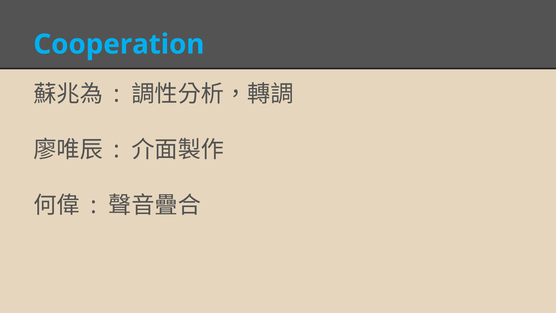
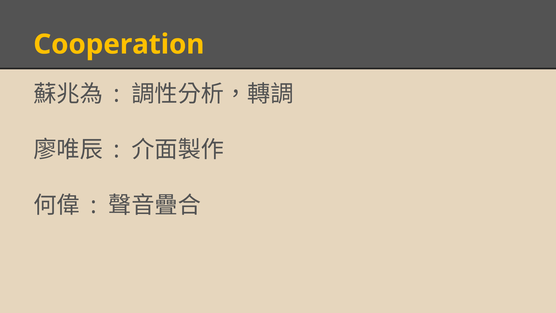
Cooperation colour: light blue -> yellow (119, 44)
